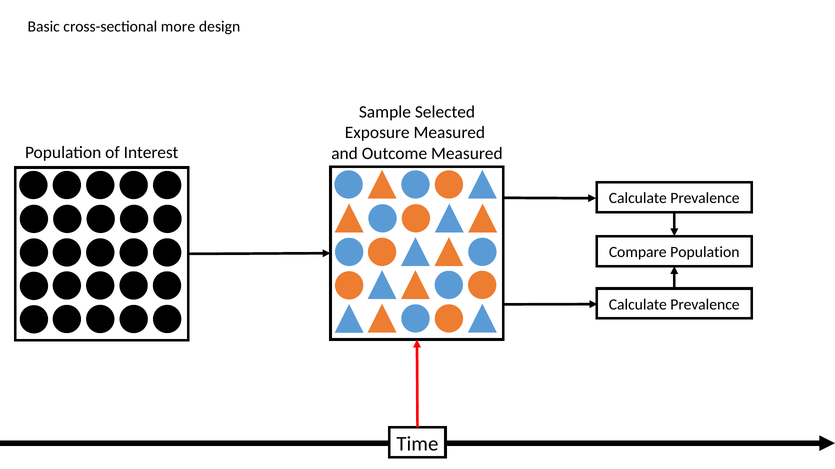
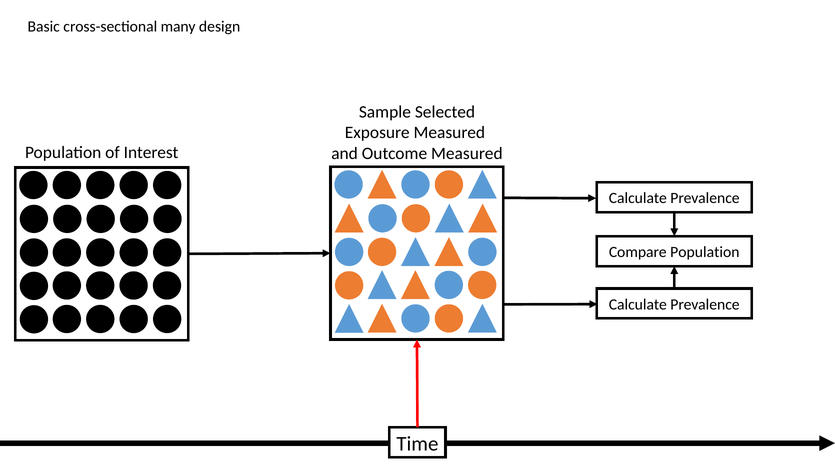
more: more -> many (178, 27)
